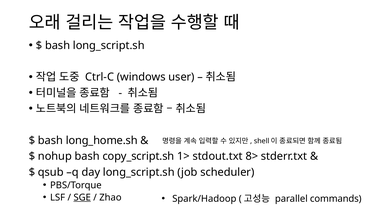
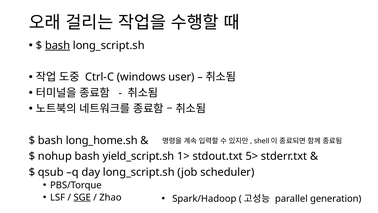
bash underline: none -> present (58, 45)
copy_script.sh: copy_script.sh -> yield_script.sh (138, 156)
8>: 8> -> 5> (252, 156)
commands: commands -> generation (336, 198)
